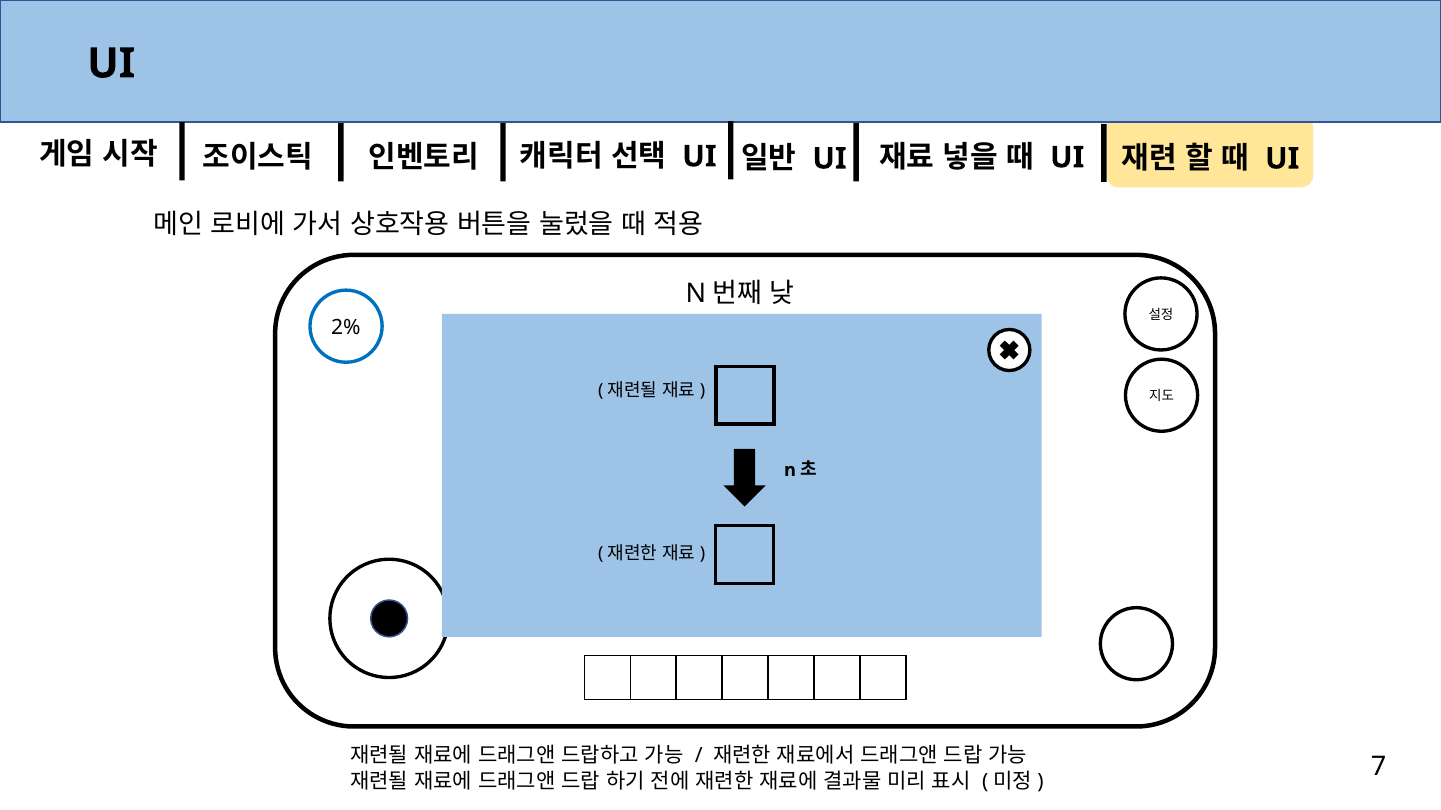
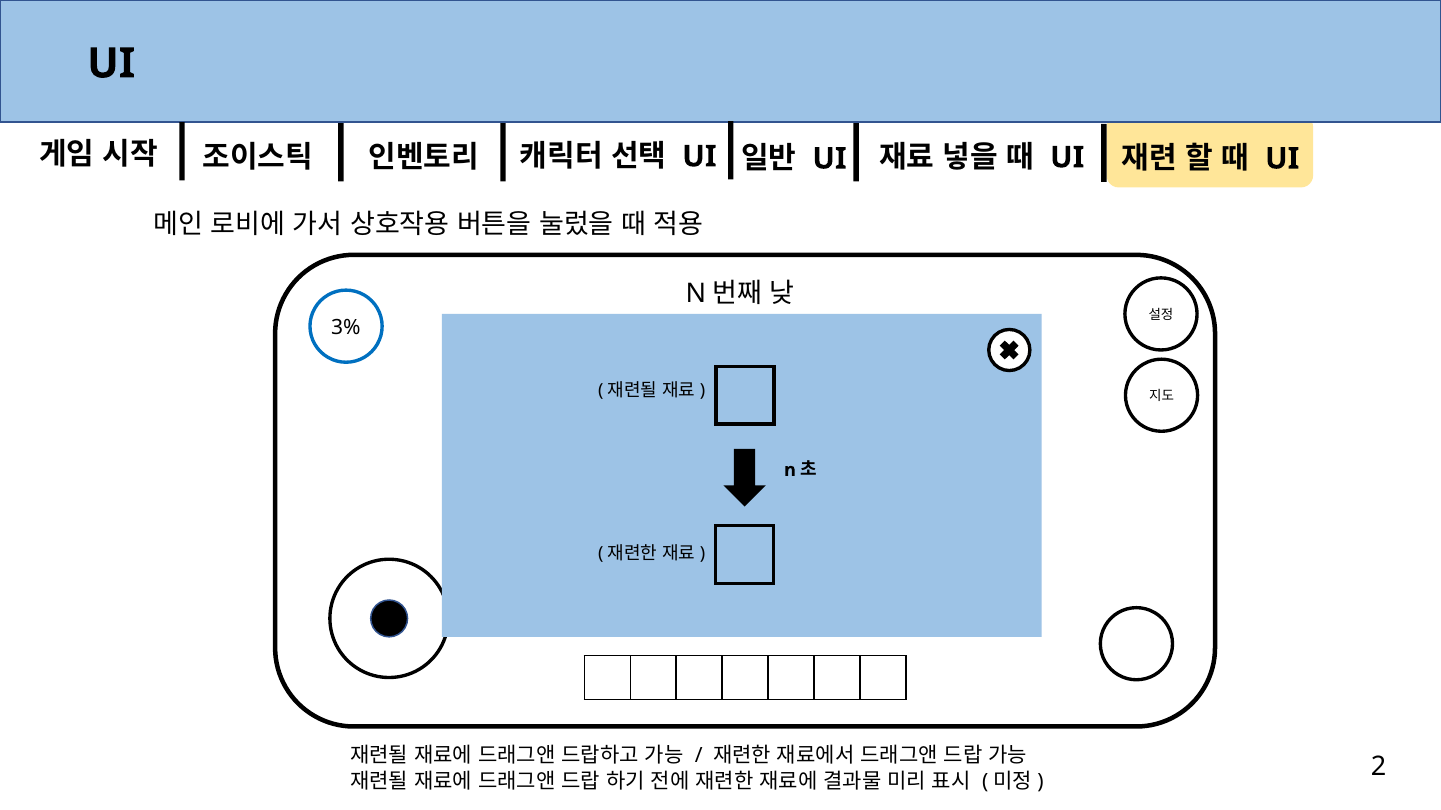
2%: 2% -> 3% (346, 328)
7: 7 -> 2 (1379, 767)
